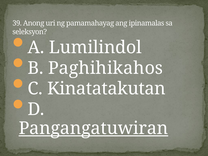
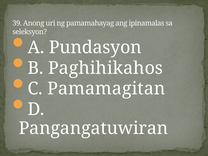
Lumilindol: Lumilindol -> Pundasyon (95, 47)
Kinatatakutan: Kinatatakutan -> Pamamagitan (106, 89)
Pangangatuwiran underline: present -> none (93, 128)
